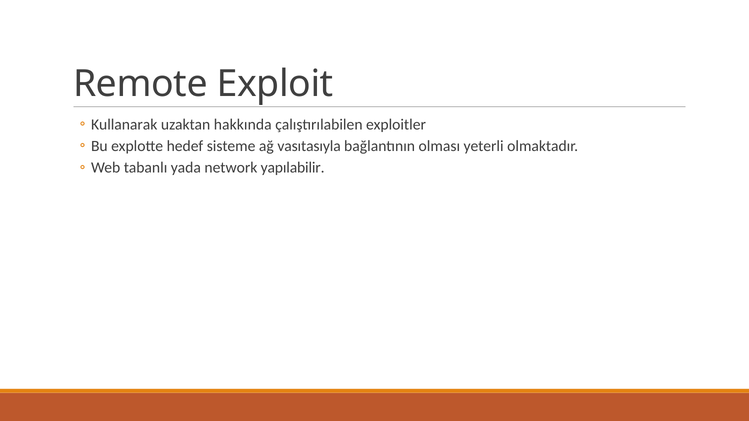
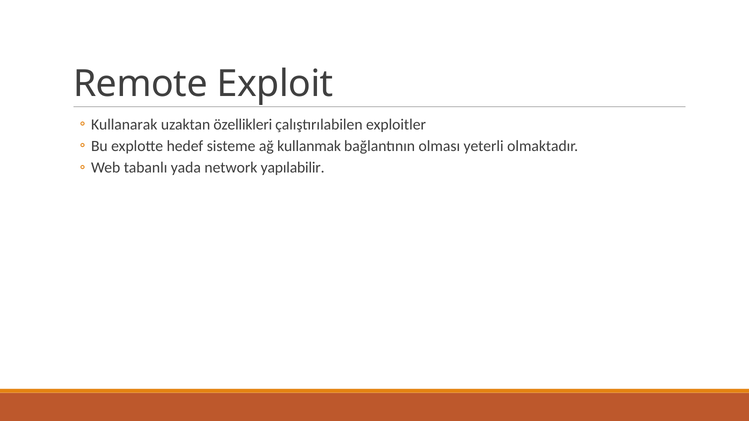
hakkında: hakkında -> özellikleri (243, 125)
vasıtasıyla: vasıtasıyla -> kullanmak (309, 146)
